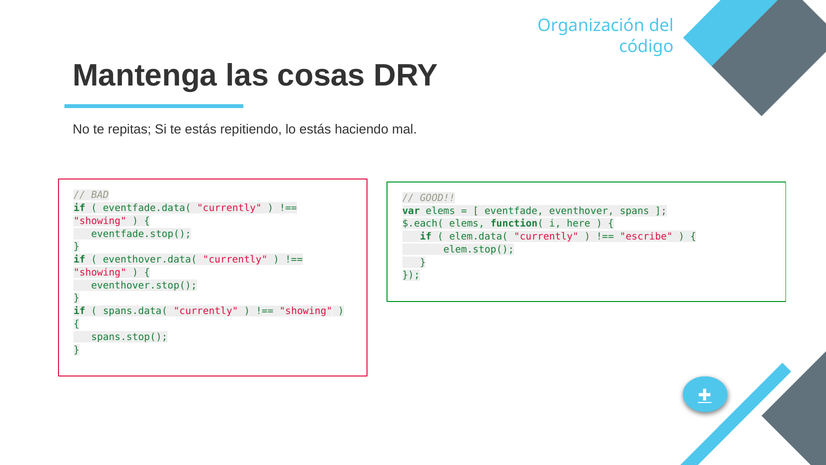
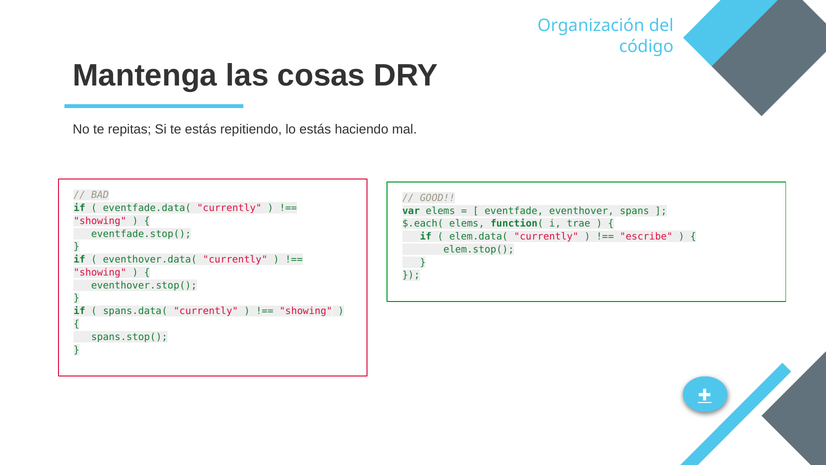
here: here -> trae (579, 224)
